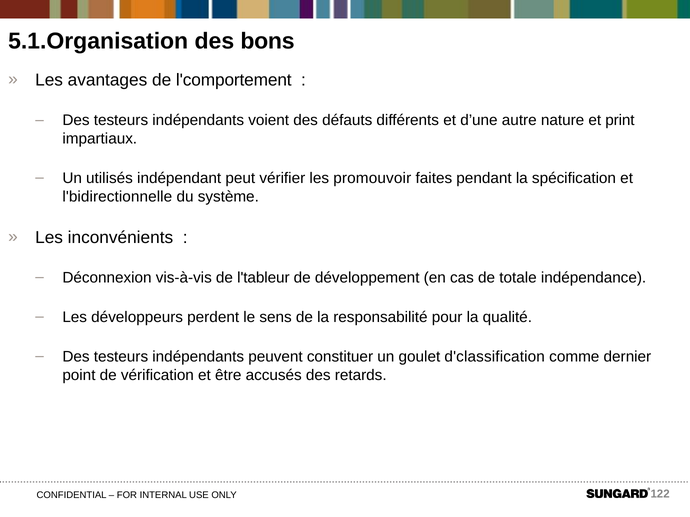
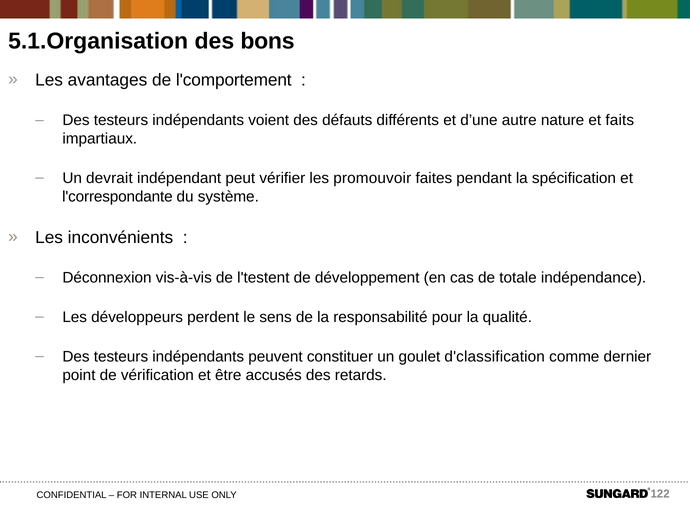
print: print -> faits (620, 121)
utilisés: utilisés -> devrait (109, 178)
l'bidirectionnelle: l'bidirectionnelle -> l'correspondante (117, 197)
l'tableur: l'tableur -> l'testent (263, 278)
